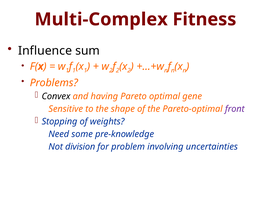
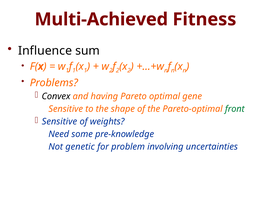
Multi-Complex: Multi-Complex -> Multi-Achieved (101, 19)
front colour: purple -> green (235, 109)
Stopping: Stopping -> Sensitive (59, 122)
division: division -> genetic (80, 147)
